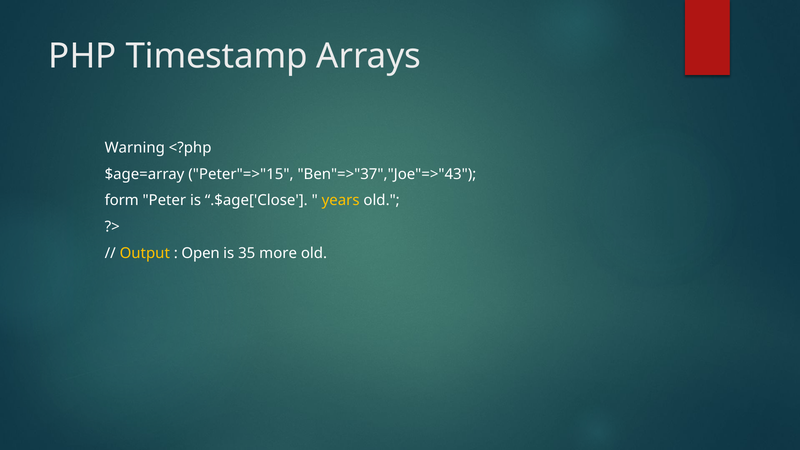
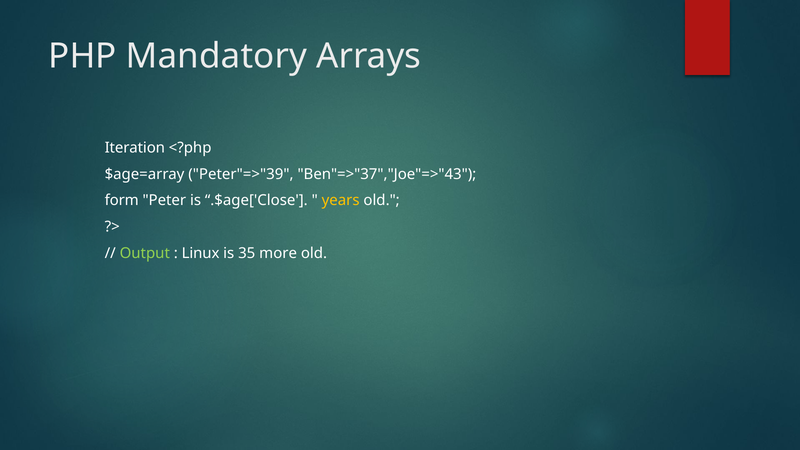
Timestamp: Timestamp -> Mandatory (216, 56)
Warning: Warning -> Iteration (135, 148)
Peter"=>"15: Peter"=>"15 -> Peter"=>"39 (241, 174)
Output colour: yellow -> light green (145, 253)
Open: Open -> Linux (201, 253)
